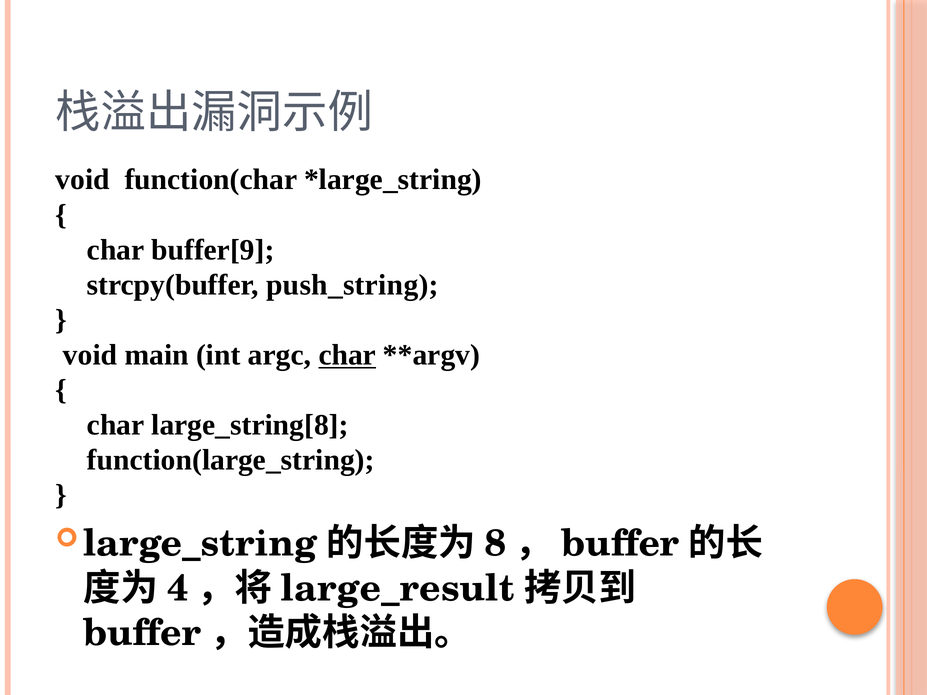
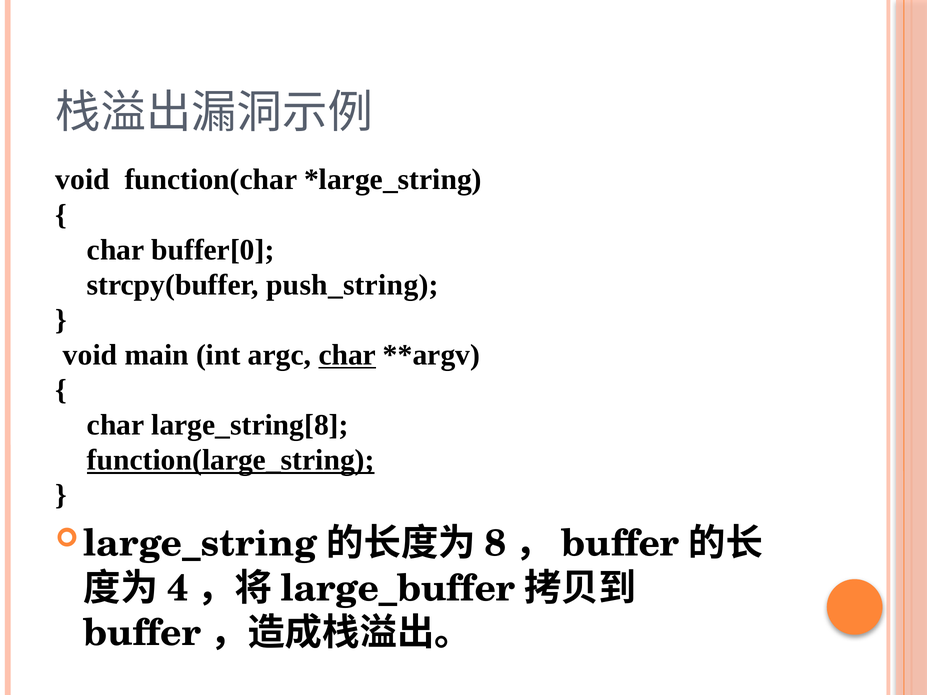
buffer[9: buffer[9 -> buffer[0 (213, 250)
function(large_string underline: none -> present (231, 460)
large_result: large_result -> large_buffer (398, 588)
